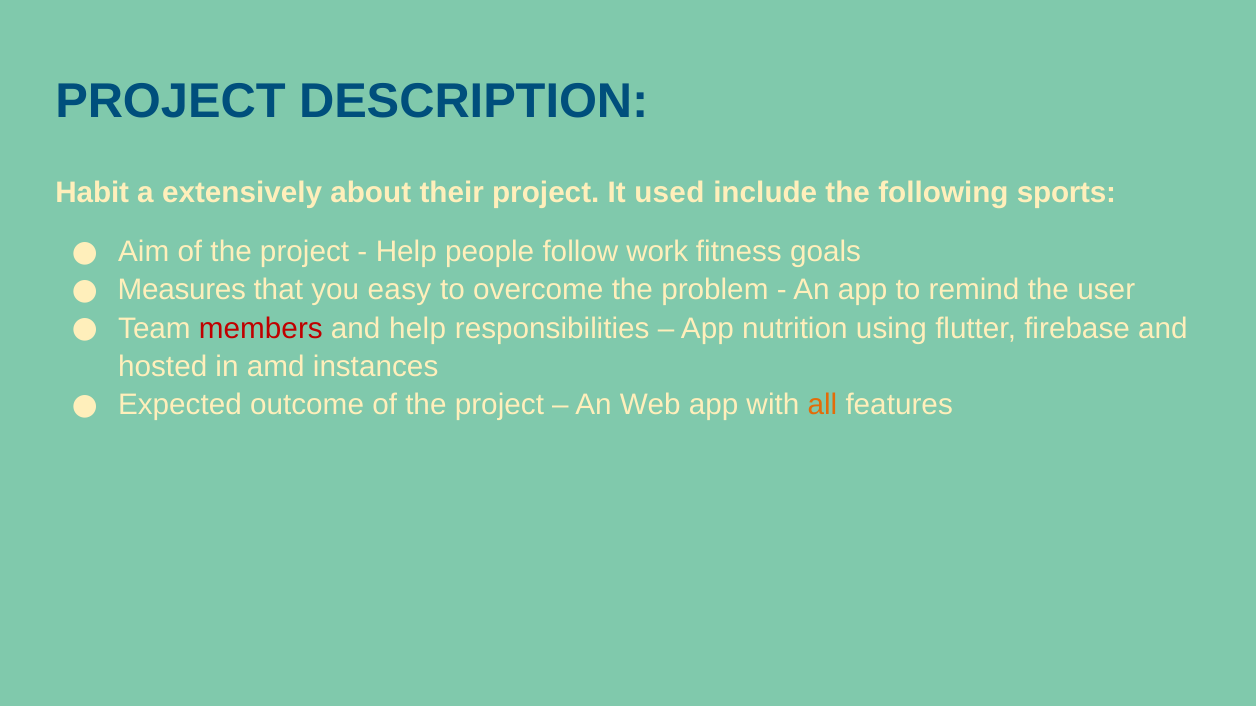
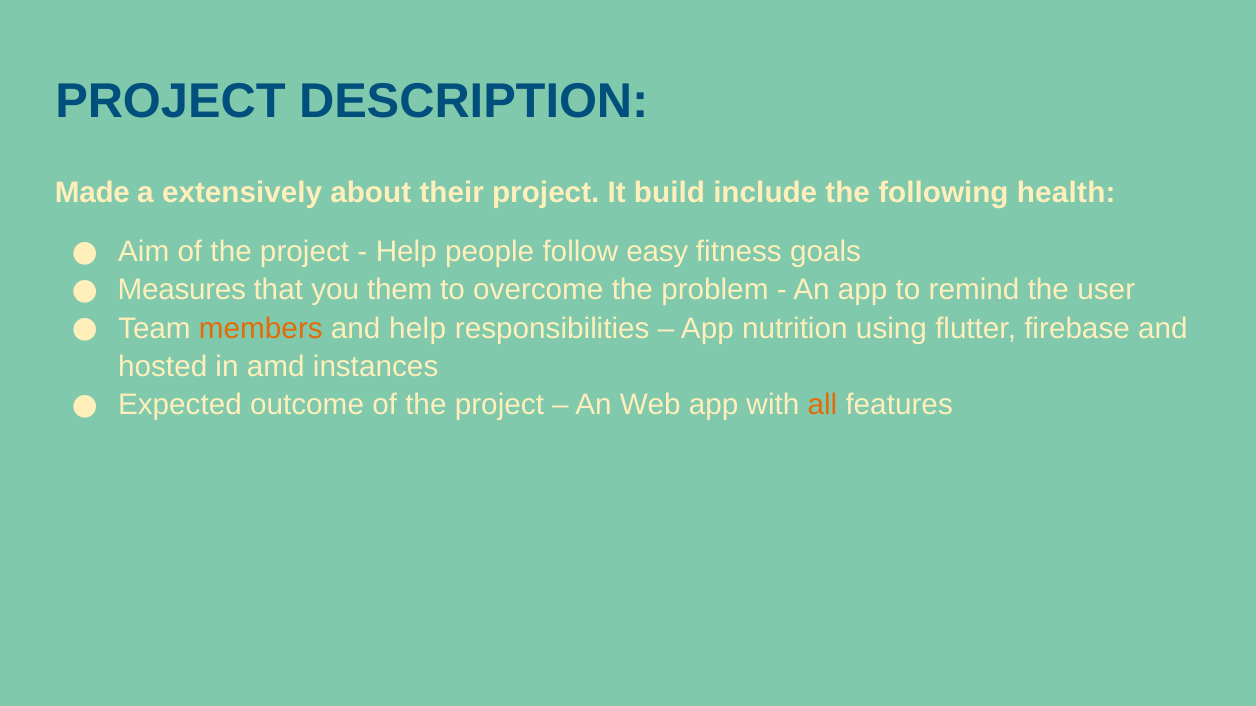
Habit: Habit -> Made (92, 193)
used: used -> build (669, 193)
sports: sports -> health (1066, 193)
work: work -> easy (657, 252)
easy: easy -> them (400, 290)
members colour: red -> orange (261, 329)
